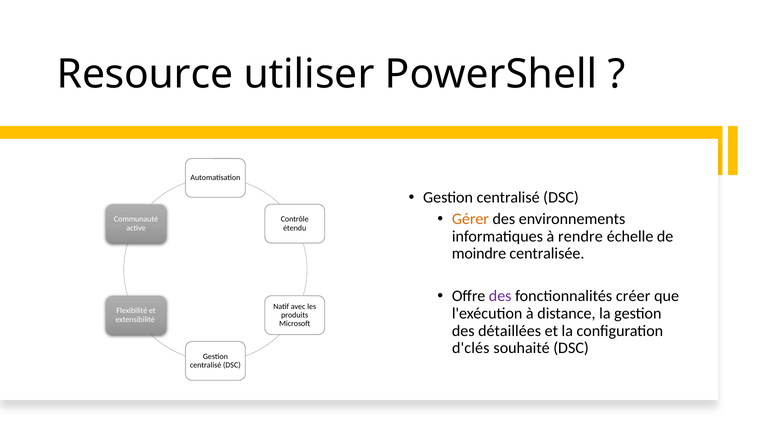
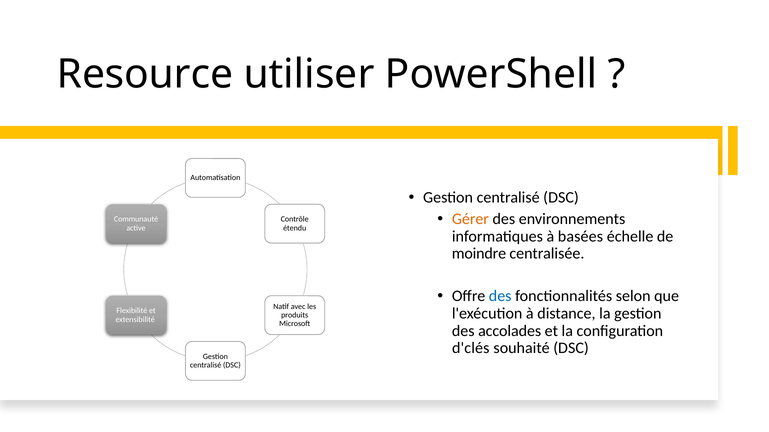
rendre: rendre -> basées (580, 237)
des colour: purple -> blue (500, 297)
créer: créer -> selon (633, 297)
détaillées: détaillées -> accolades (510, 331)
